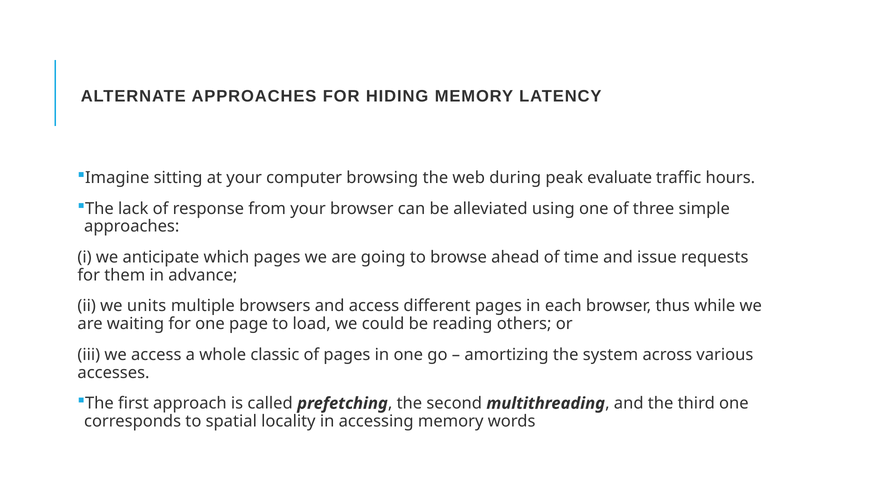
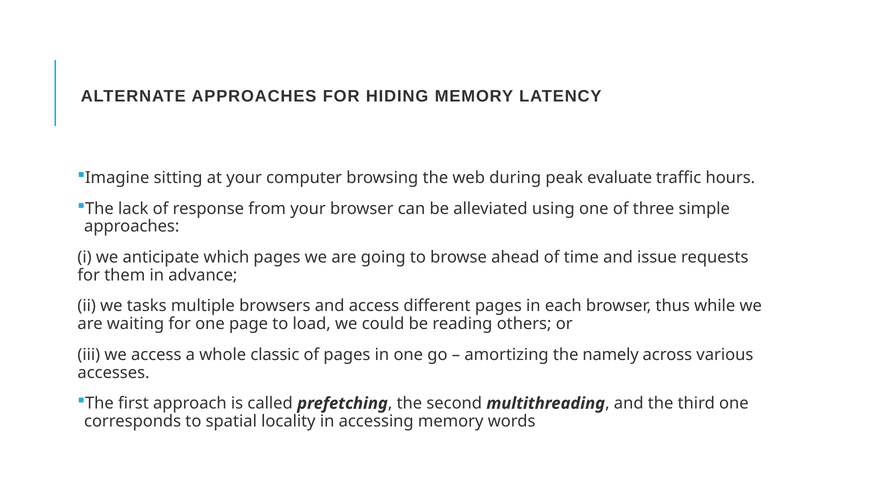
units: units -> tasks (147, 306)
system: system -> namely (611, 354)
